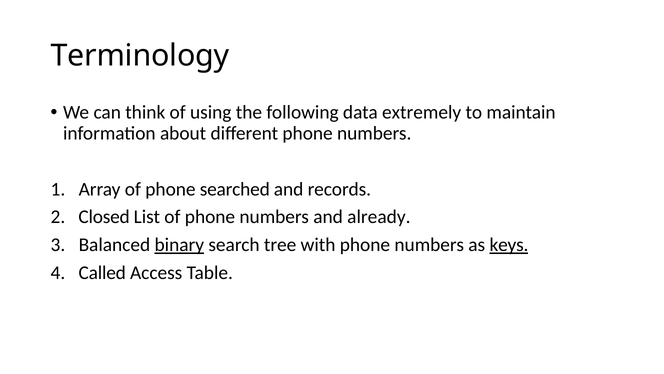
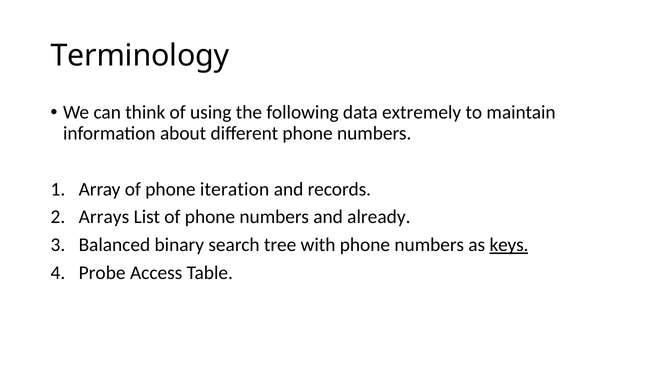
searched: searched -> iteration (235, 189)
Closed: Closed -> Arrays (104, 217)
binary underline: present -> none (179, 245)
Called: Called -> Probe (102, 272)
